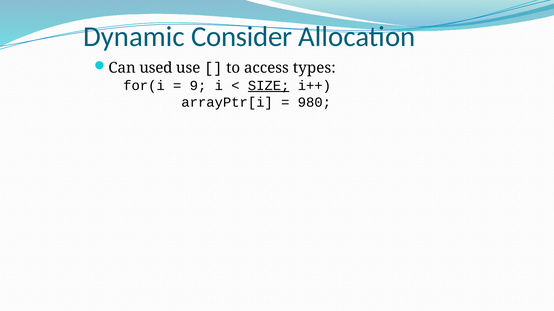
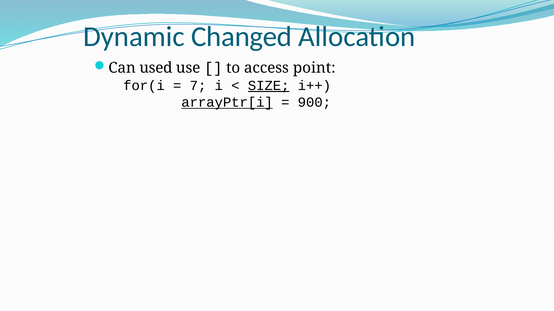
Consider: Consider -> Changed (242, 37)
types: types -> point (314, 68)
9: 9 -> 7 (198, 86)
arrayPtr[i underline: none -> present (227, 103)
980: 980 -> 900 (314, 103)
